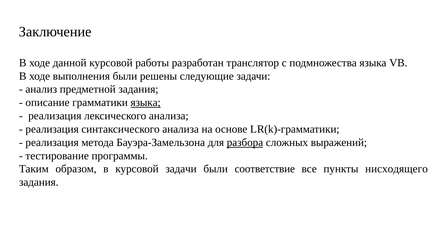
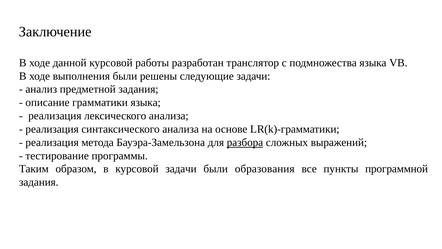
языка underline: present -> none (146, 102)
соответствие: соответствие -> образования (265, 169)
нисходящего: нисходящего -> программной (397, 169)
